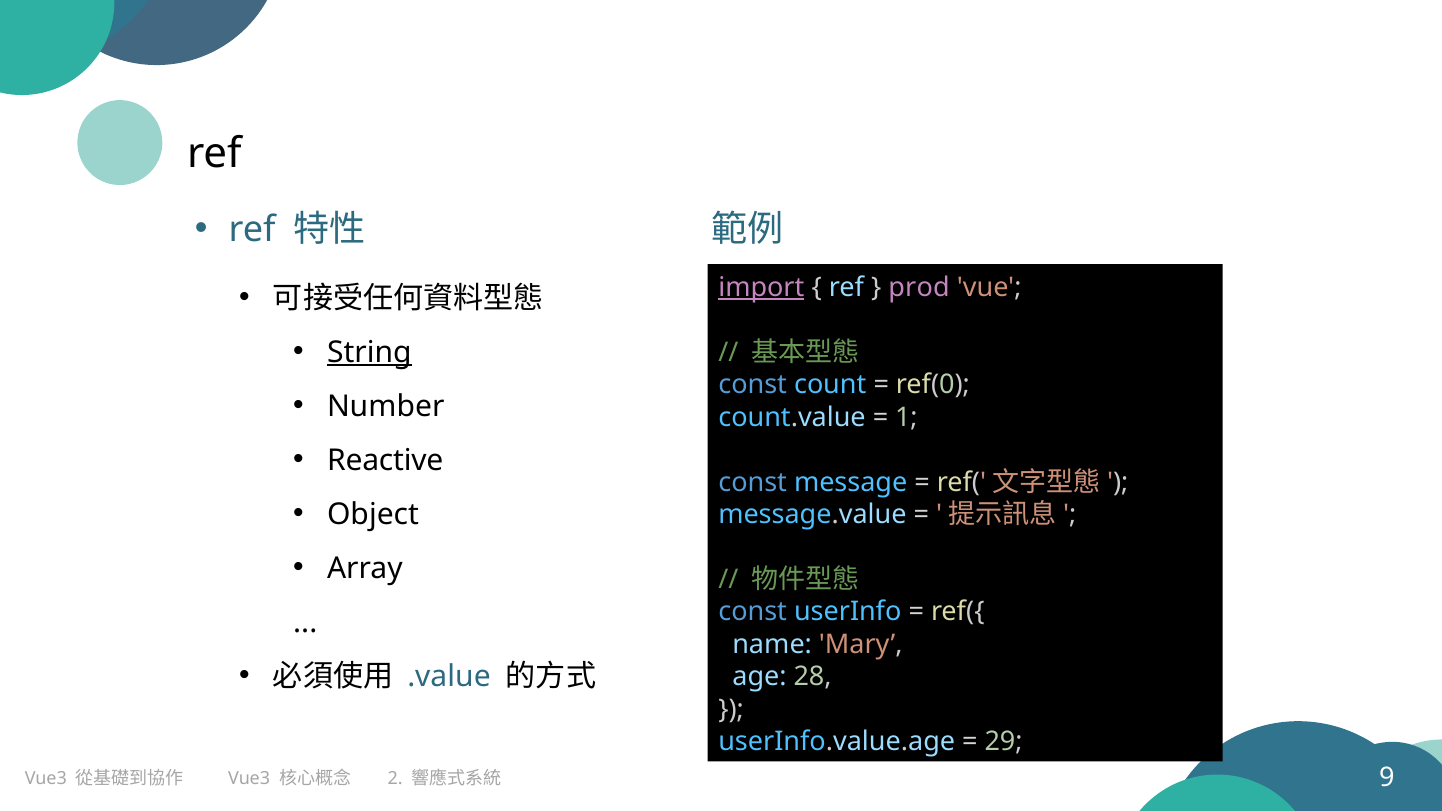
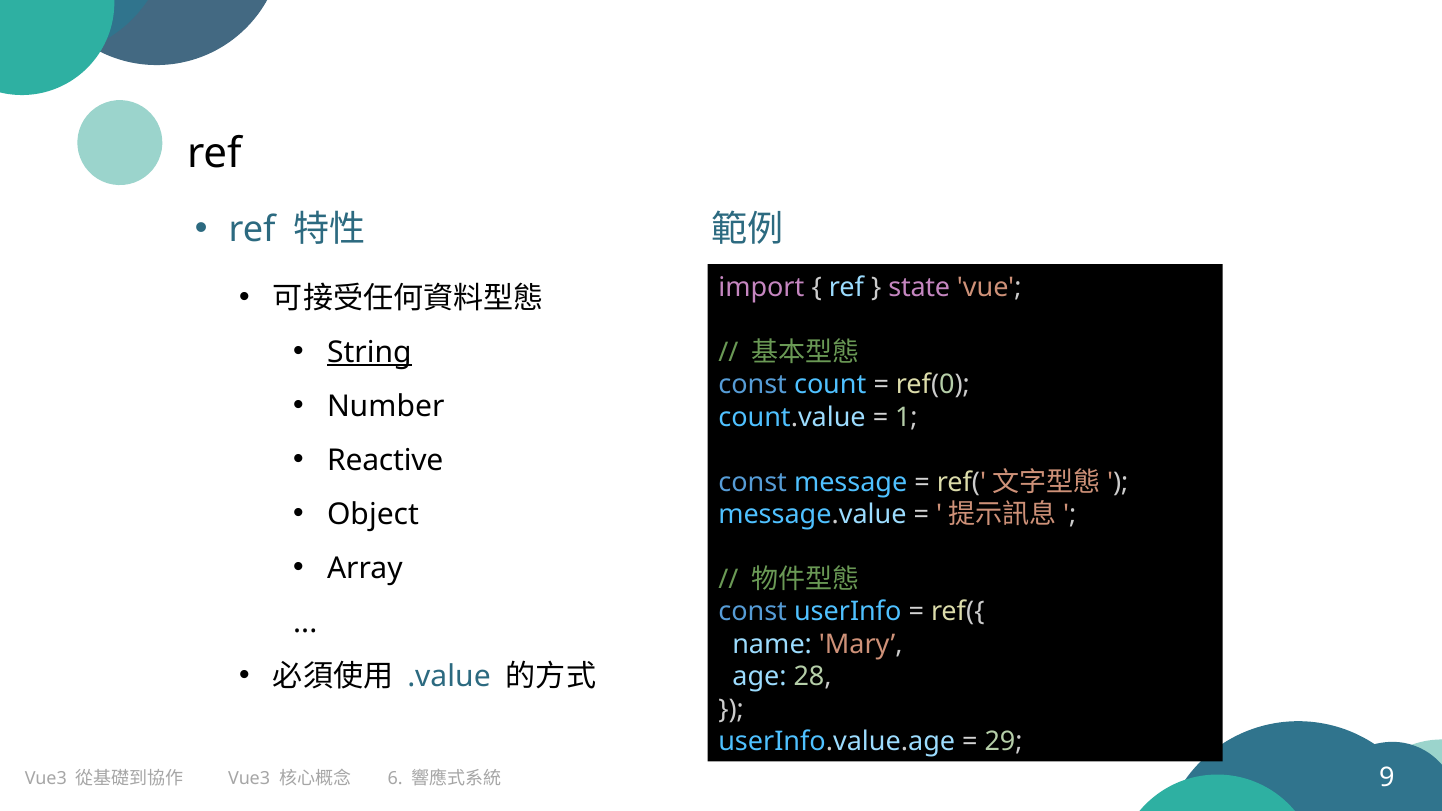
import underline: present -> none (761, 288)
prod: prod -> state (919, 288)
2: 2 -> 6 (395, 779)
